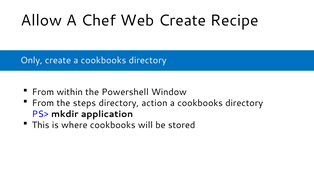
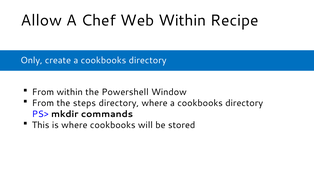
Web Create: Create -> Within (182, 20)
directory action: action -> where (155, 103)
application: application -> commands (107, 114)
